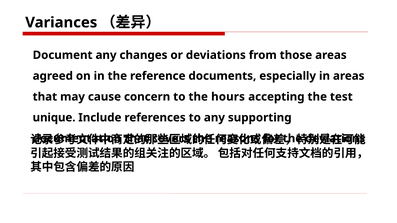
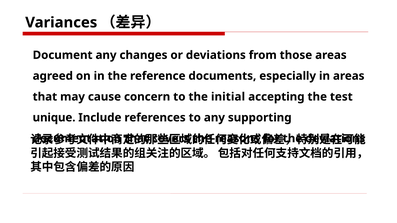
hours: hours -> initial (228, 97)
